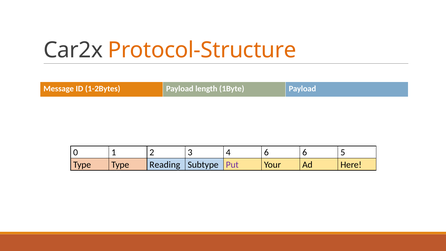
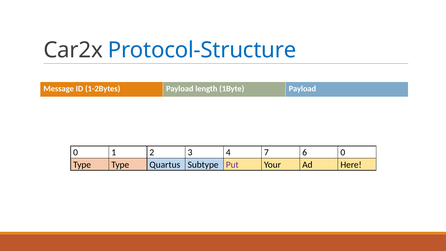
Protocol-Structure colour: orange -> blue (202, 50)
4 6: 6 -> 7 (266, 152)
6 5: 5 -> 0 (343, 152)
Reading: Reading -> Quartus (165, 165)
